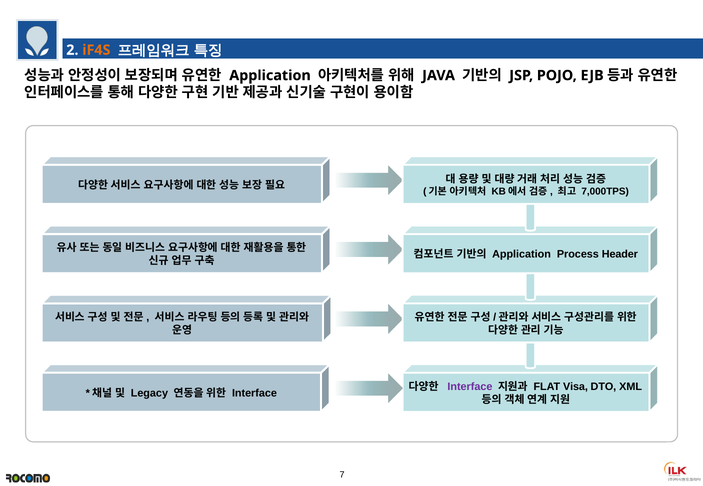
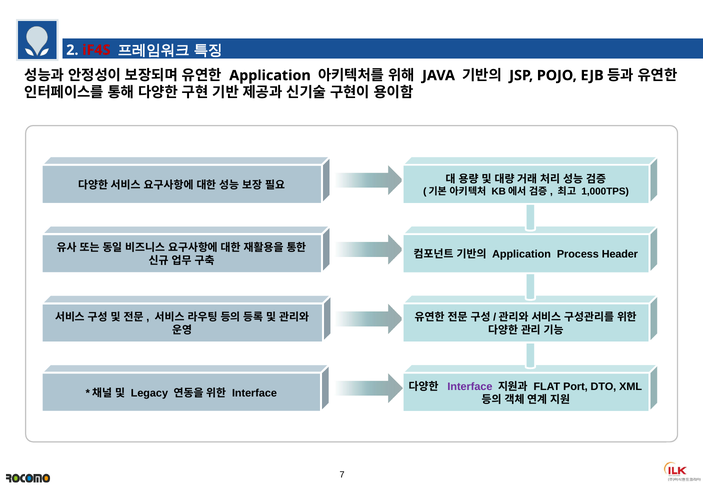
iF4S colour: orange -> red (96, 50)
7,000TPS: 7,000TPS -> 1,000TPS (605, 192)
Visa: Visa -> Port (575, 387)
